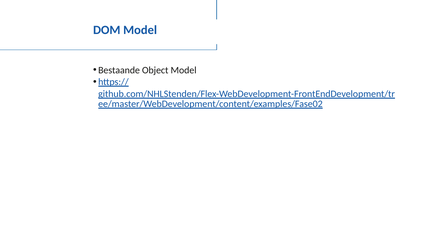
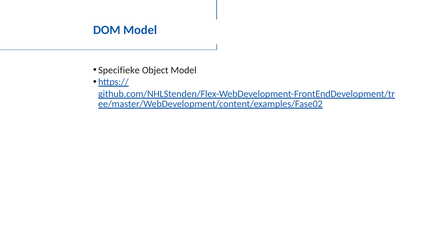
Bestaande: Bestaande -> Specifieke (119, 70)
